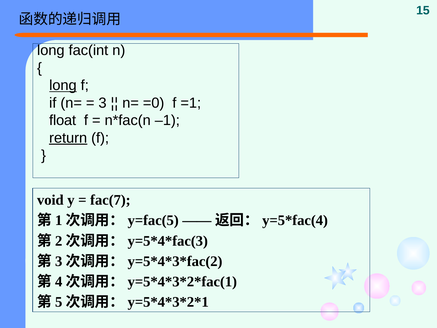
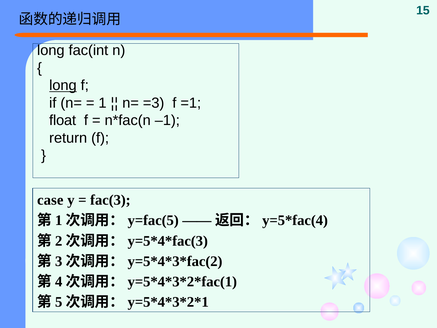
3: 3 -> 1 (103, 103)
=0: =0 -> =3 (154, 103)
return underline: present -> none (68, 138)
void: void -> case (50, 200)
fac(7: fac(7 -> fac(3 (110, 200)
